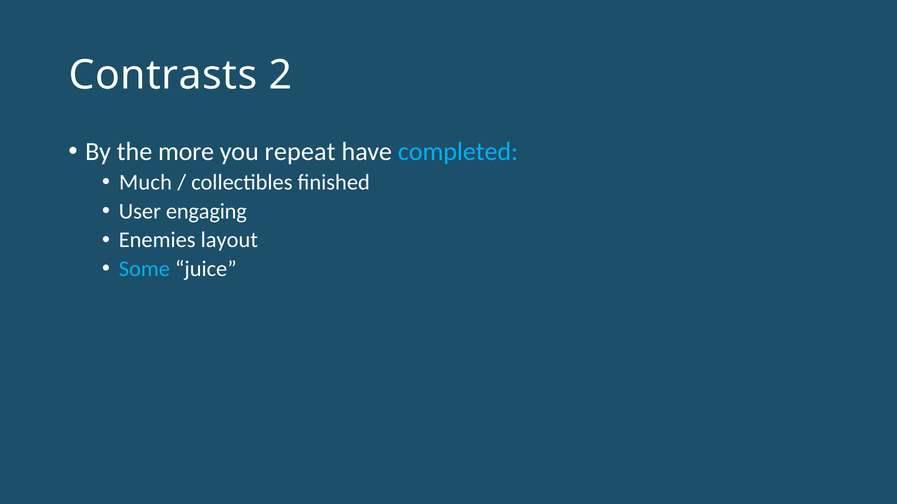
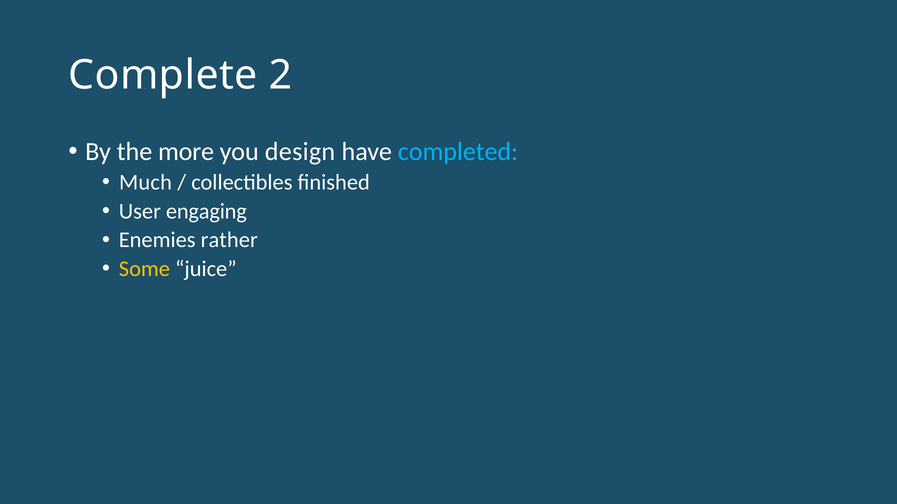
Contrasts: Contrasts -> Complete (163, 75)
repeat: repeat -> design (300, 152)
layout: layout -> rather (229, 240)
Some colour: light blue -> yellow (144, 269)
